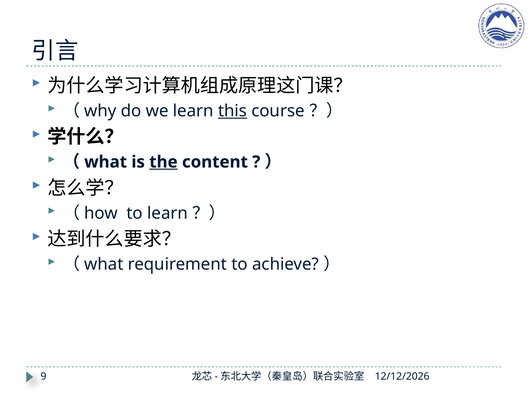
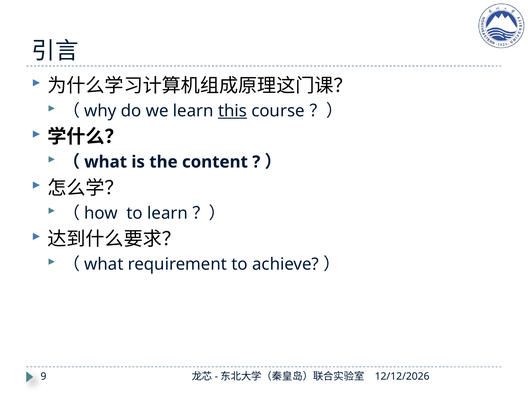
the underline: present -> none (163, 162)
